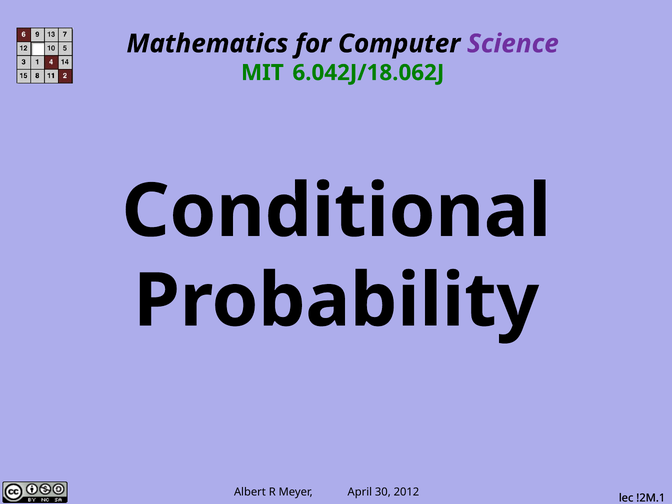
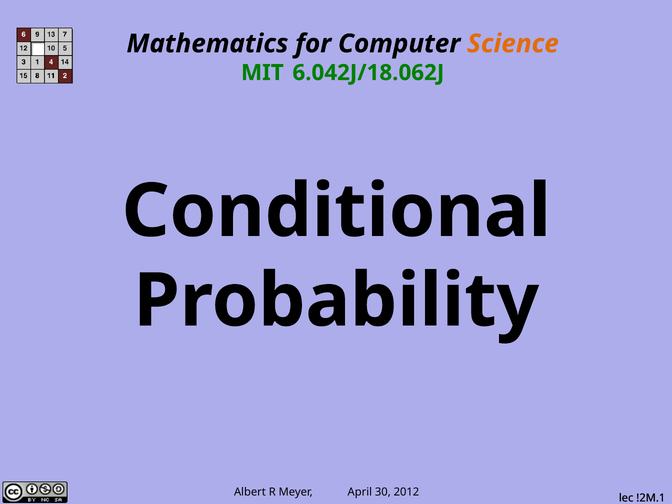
Science colour: purple -> orange (513, 44)
